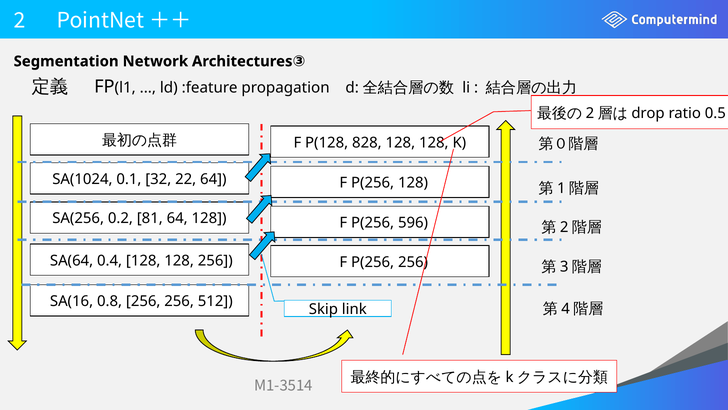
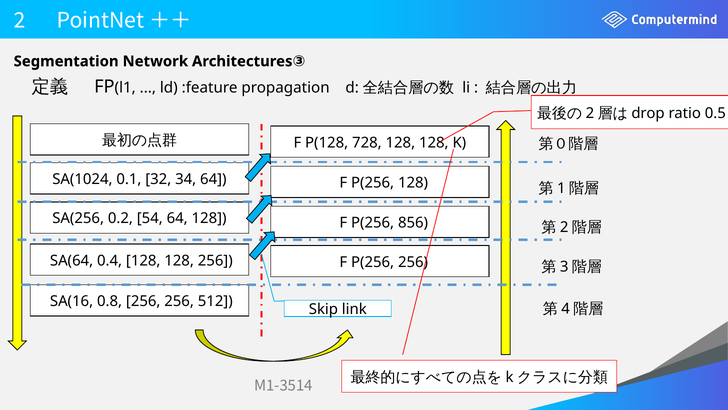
828: 828 -> 728 (367, 142)
22: 22 -> 34 (186, 179)
81: 81 -> 54 (150, 218)
596: 596 -> 856 (413, 223)
